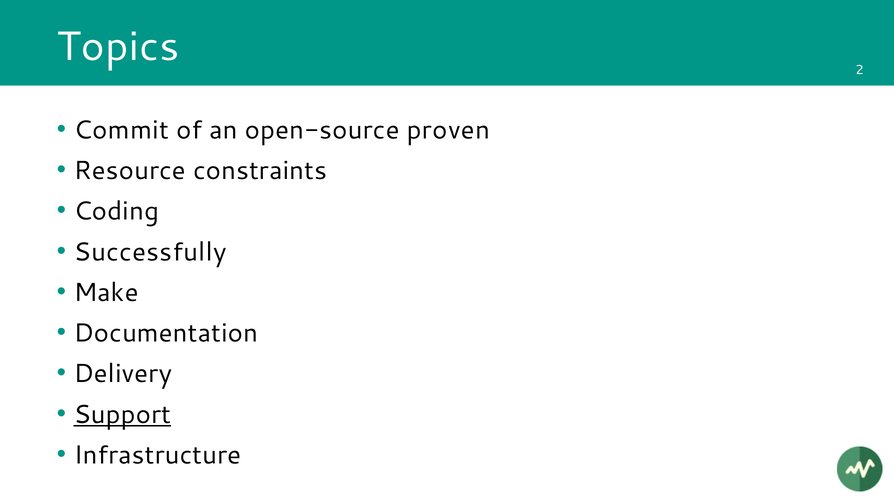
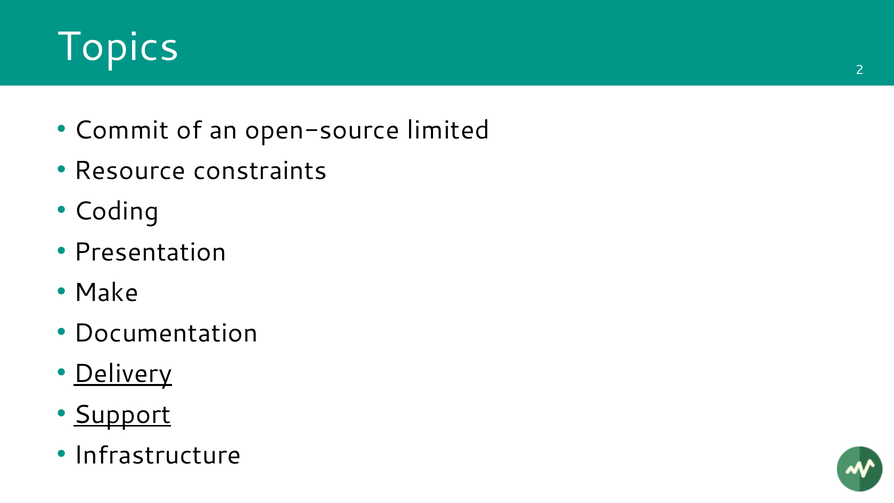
proven: proven -> limited (448, 130)
Successfully: Successfully -> Presentation (150, 252)
Delivery underline: none -> present (123, 374)
